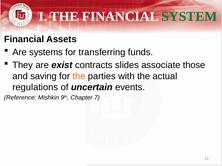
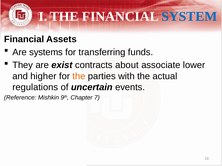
SYSTEM colour: green -> blue (189, 17)
slides: slides -> about (127, 65)
those: those -> lower (194, 65)
saving: saving -> higher (43, 76)
